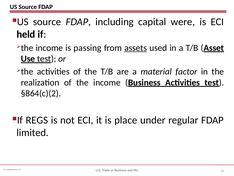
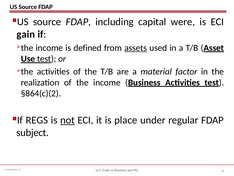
held: held -> gain (26, 34)
passing: passing -> defined (88, 48)
not underline: none -> present (68, 120)
limited: limited -> subject (33, 132)
